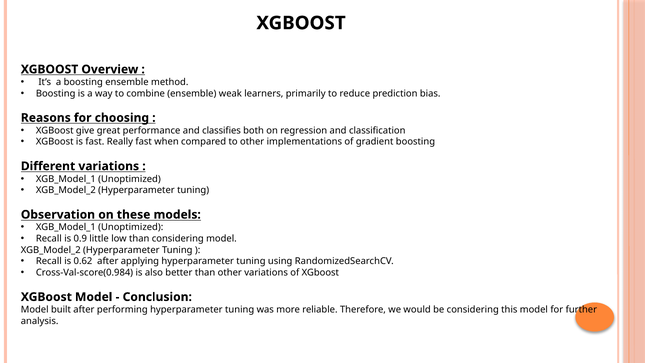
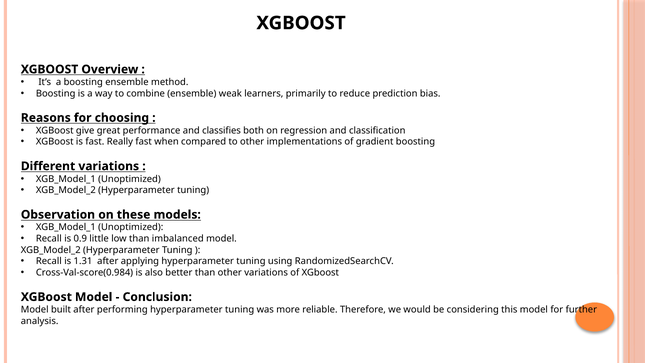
than considering: considering -> imbalanced (178, 239)
0.62: 0.62 -> 1.31 (83, 261)
